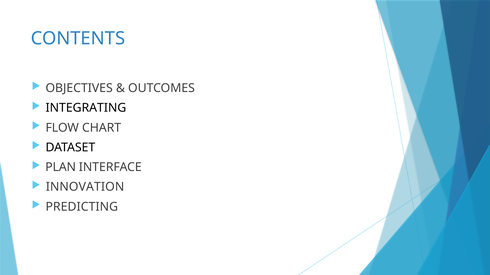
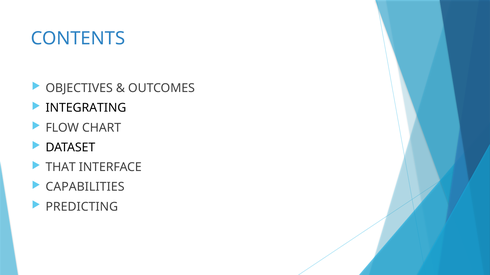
PLAN: PLAN -> THAT (61, 168)
INNOVATION: INNOVATION -> CAPABILITIES (85, 187)
